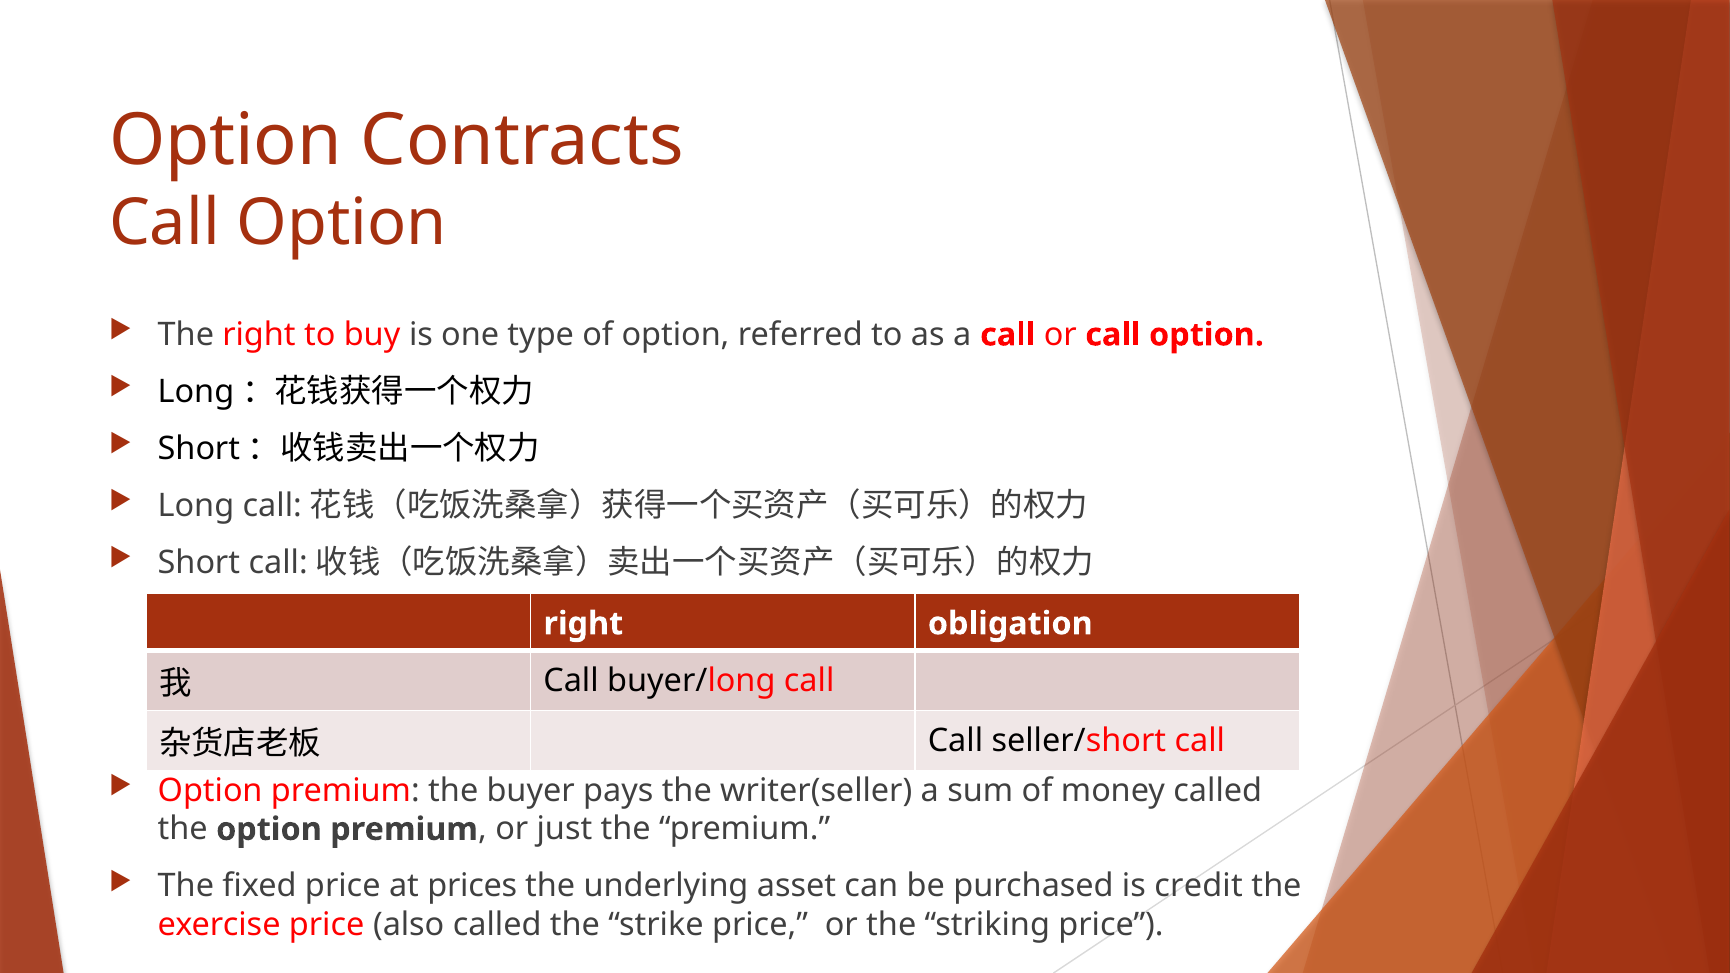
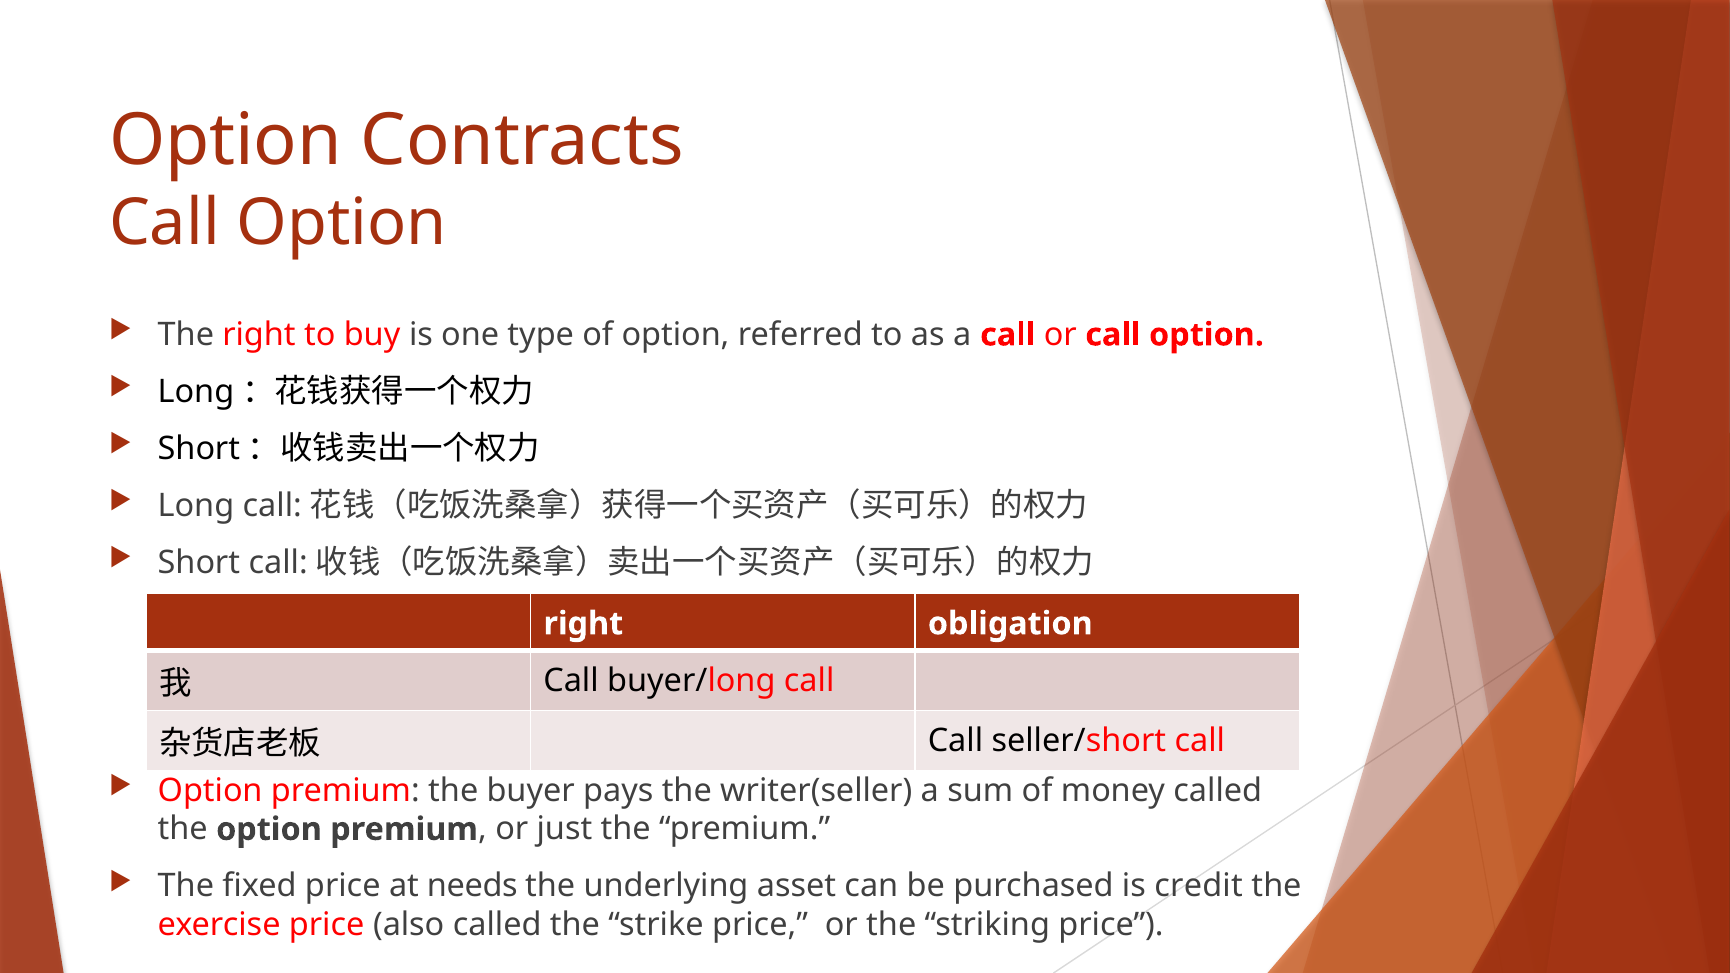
prices: prices -> needs (472, 886)
